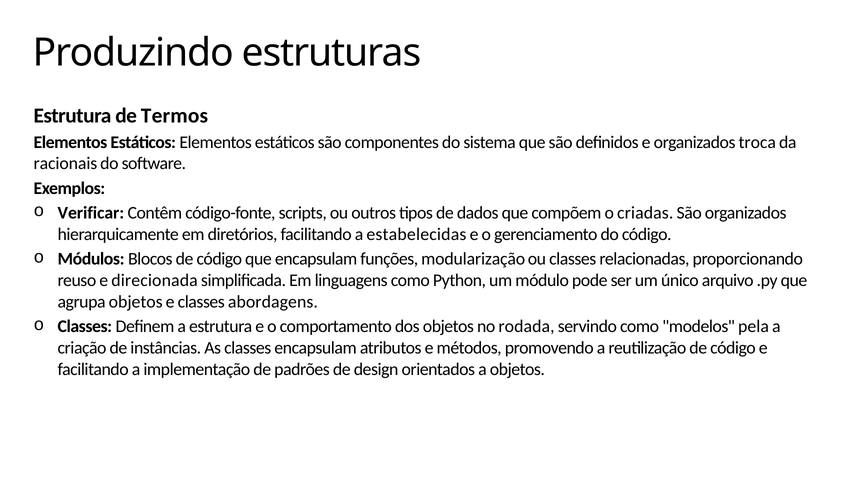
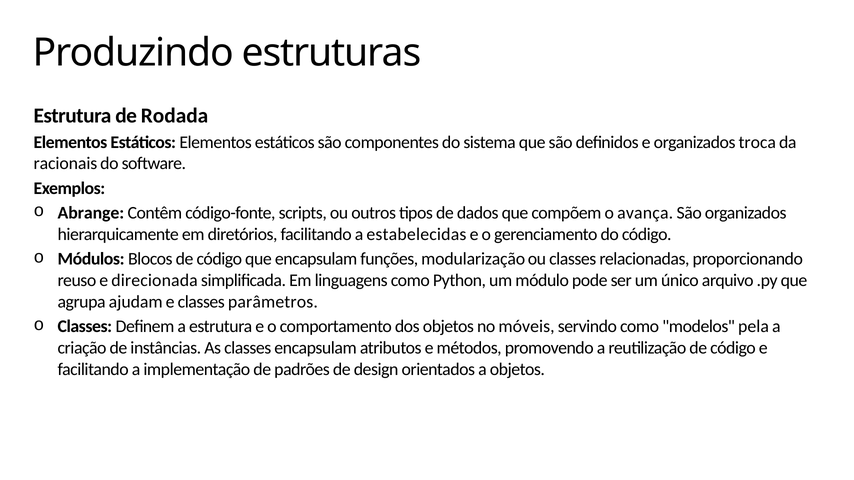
Termos: Termos -> Rodada (175, 116)
Verificar: Verificar -> Abrange (91, 213)
criadas: criadas -> avança (645, 213)
agrupa objetos: objetos -> ajudam (136, 302)
abordagens: abordagens -> parâmetros (273, 302)
rodada: rodada -> móveis (527, 327)
